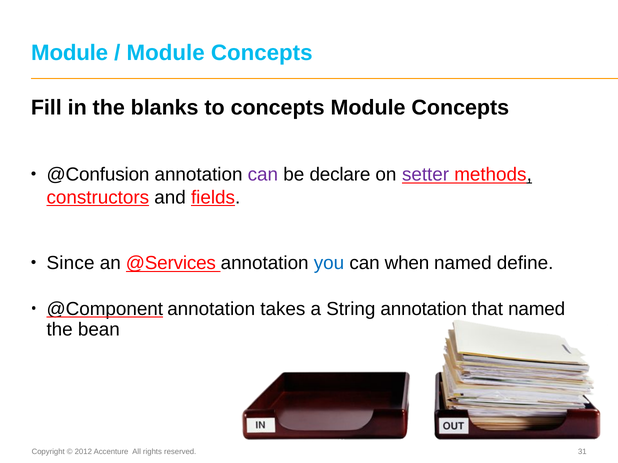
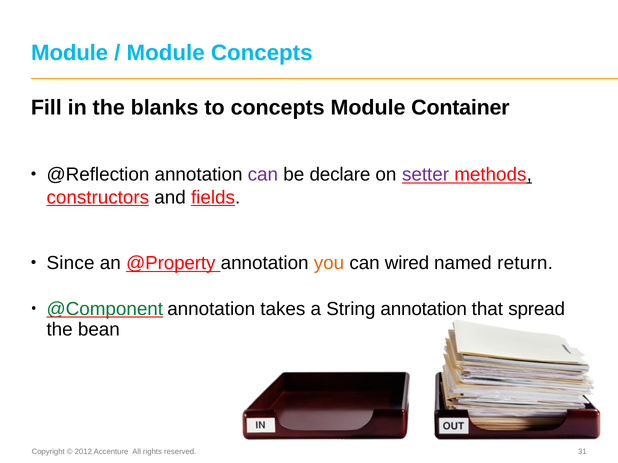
Concepts: Concepts -> Container (460, 108)
@Confusion: @Confusion -> @Reflection (98, 175)
@Services: @Services -> @Property (171, 263)
you colour: blue -> orange (329, 263)
when: when -> wired (407, 263)
define: define -> return (525, 263)
@Component colour: black -> green (105, 309)
that named: named -> spread (537, 309)
